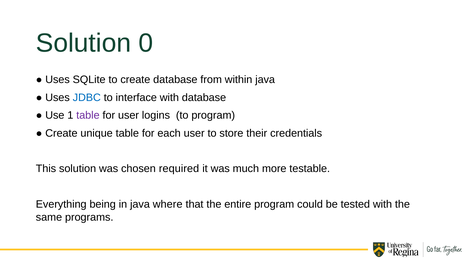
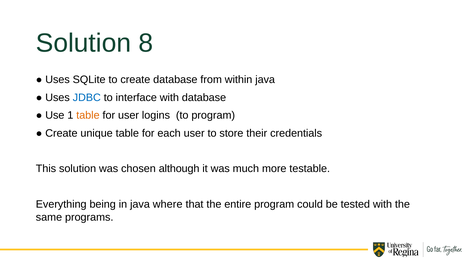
0: 0 -> 8 (146, 43)
table colour: purple -> orange (88, 116)
required: required -> although (179, 169)
